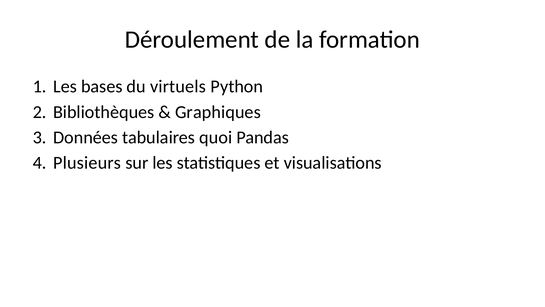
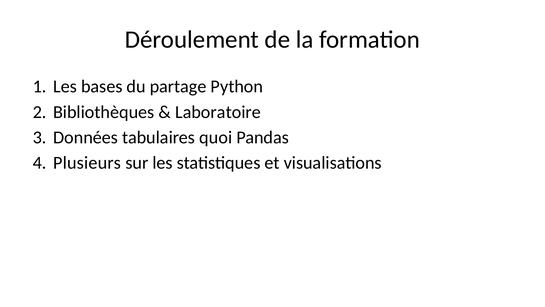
virtuels: virtuels -> partage (178, 86)
Graphiques: Graphiques -> Laboratoire (218, 112)
